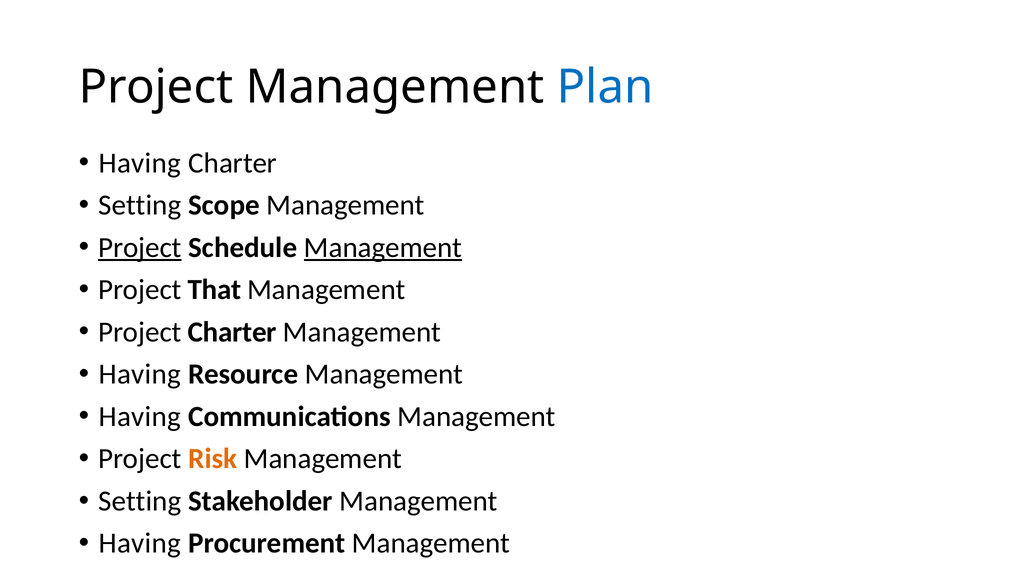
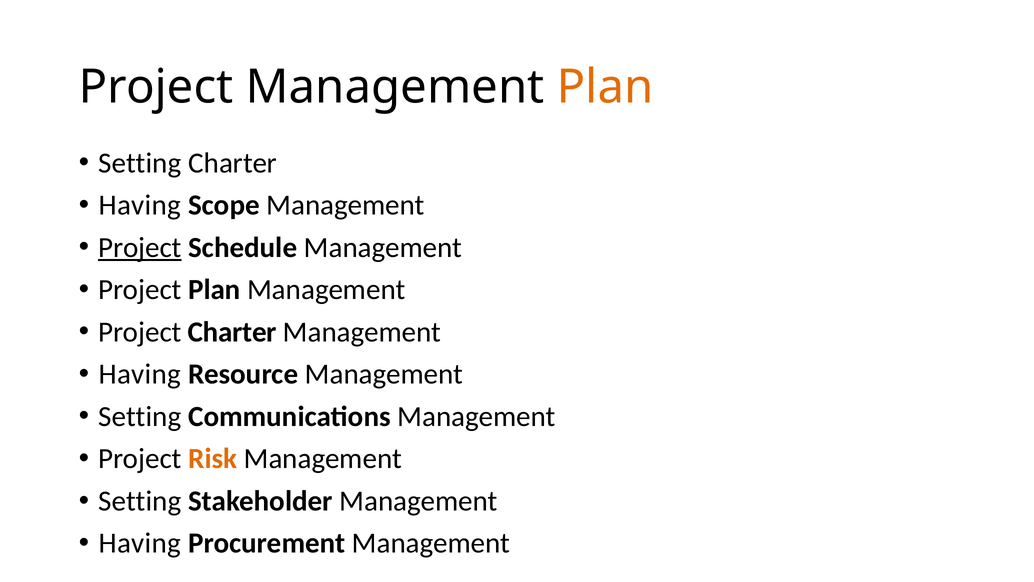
Plan colour: blue -> orange (605, 87)
Having: Having -> Setting (140, 163)
Setting: Setting -> Having (140, 205)
Management underline: present -> none (383, 247)
Project That: That -> Plan (214, 289)
Having: Having -> Setting (140, 416)
